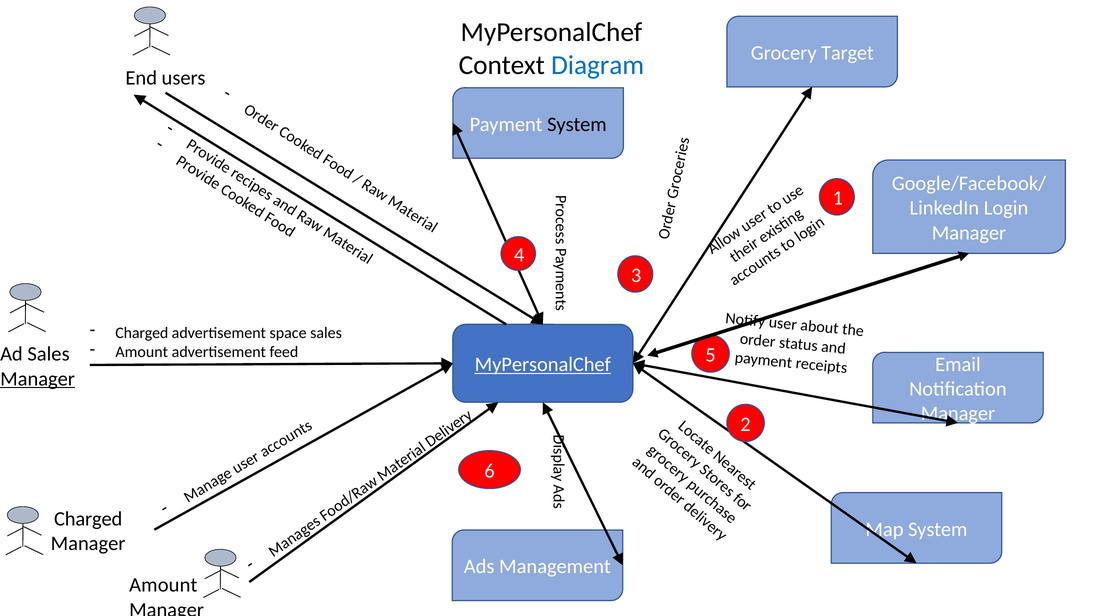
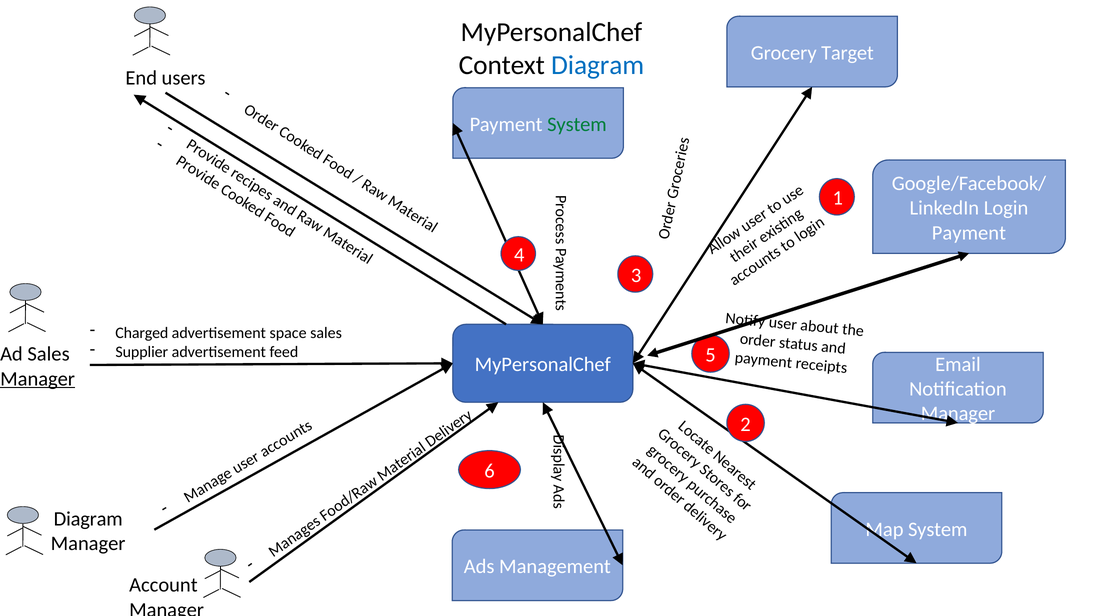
System colour: black -> green (577, 124)
Manager: Manager -> Payment (969, 233)
Amount: Amount -> Supplier (142, 352)
MyPersonalChef underline: present -> none (543, 365)
Charged: Charged -> Diagram (88, 519)
Amount: Amount -> Account (163, 585)
